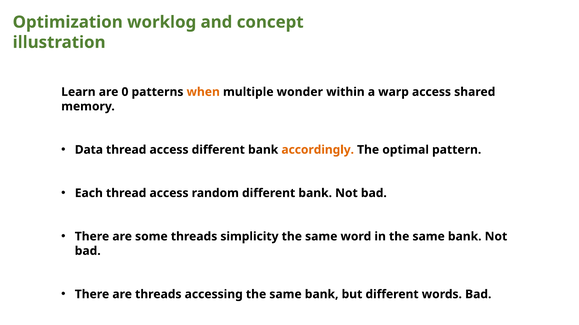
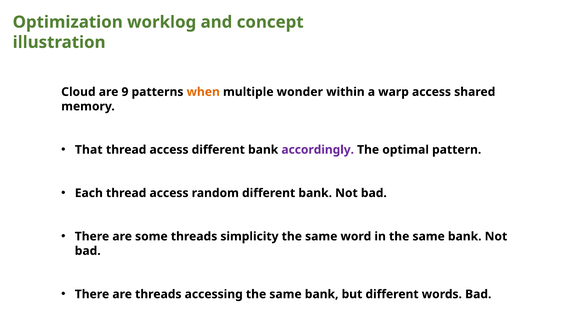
Learn: Learn -> Cloud (78, 92)
0: 0 -> 9 (125, 92)
Data: Data -> That (89, 150)
accordingly colour: orange -> purple (318, 150)
